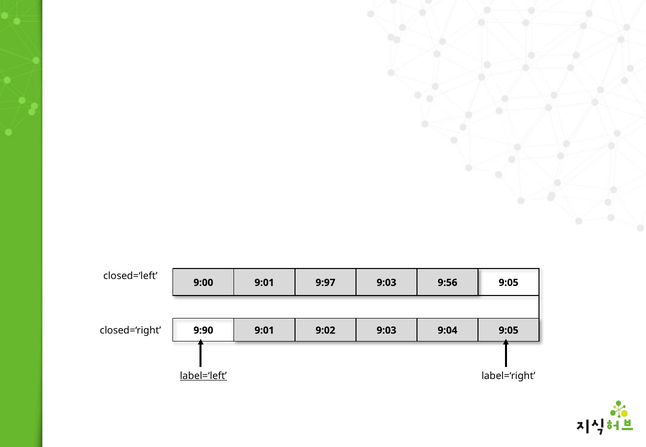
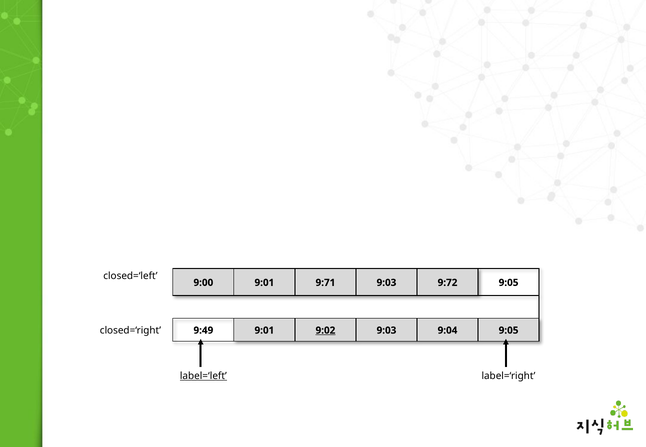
9:97: 9:97 -> 9:71 (325, 283)
9:56: 9:56 -> 9:72 (448, 283)
9:90: 9:90 -> 9:49 (203, 331)
9:02 underline: none -> present (325, 331)
